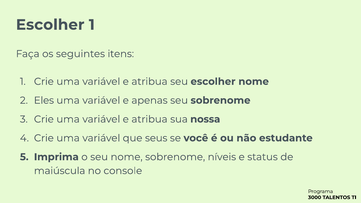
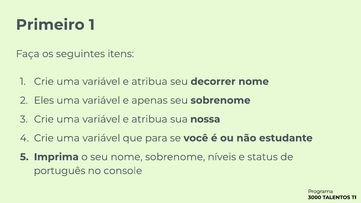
Escolher: Escolher -> Primeiro (50, 25)
seu escolher: escolher -> decorrer (213, 82)
seus: seus -> para (156, 138)
maiúscula: maiúscula -> português (60, 171)
